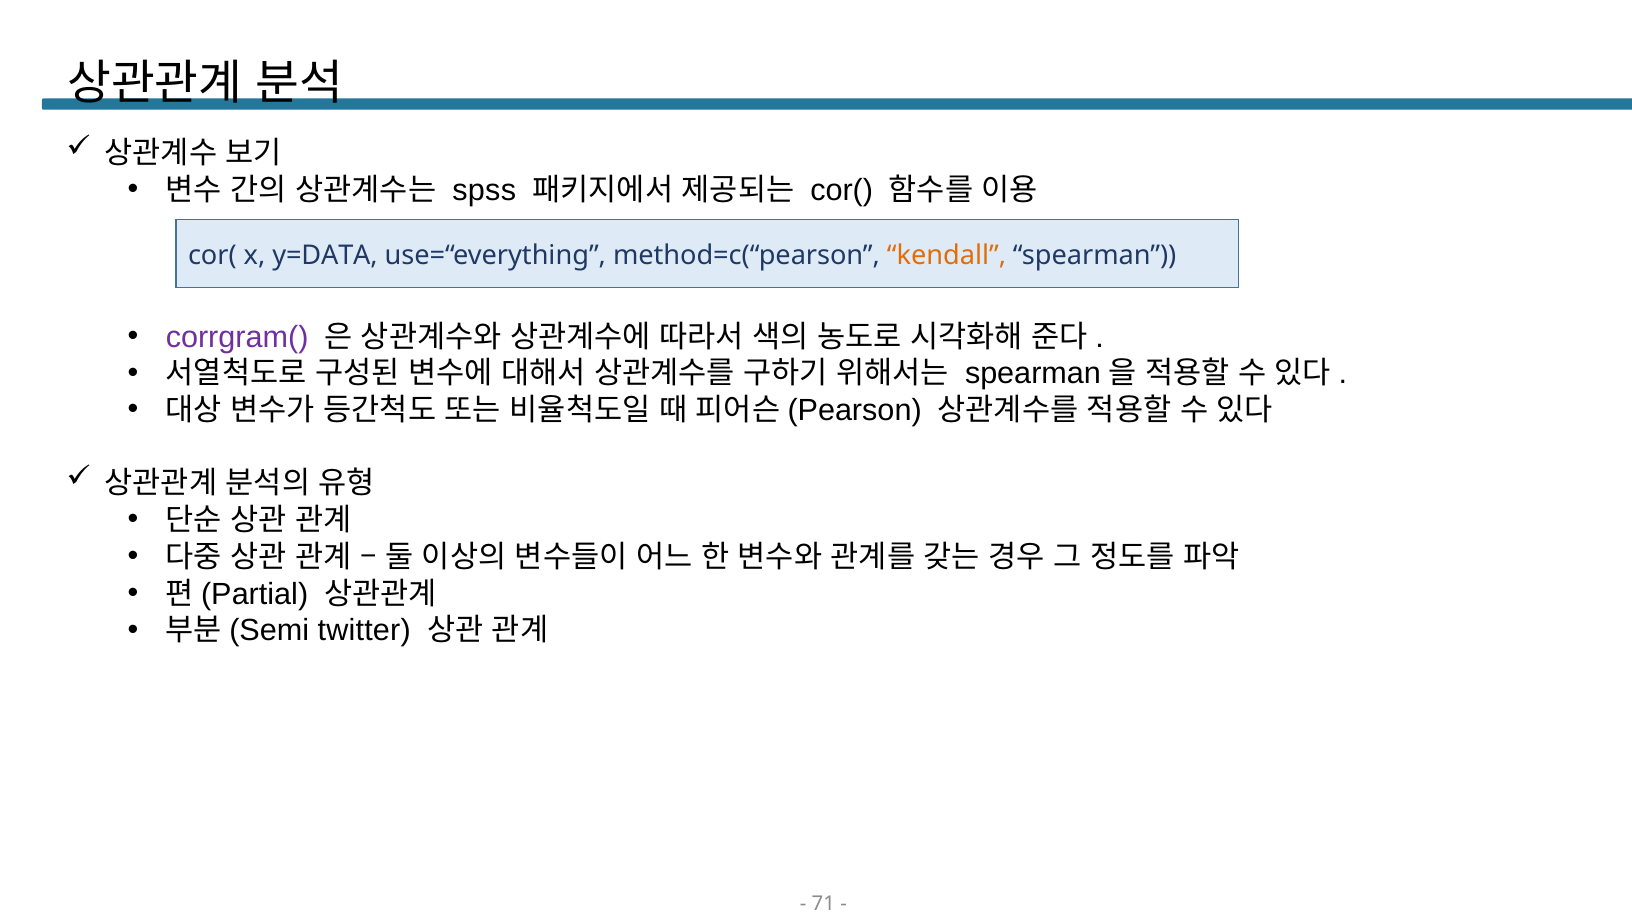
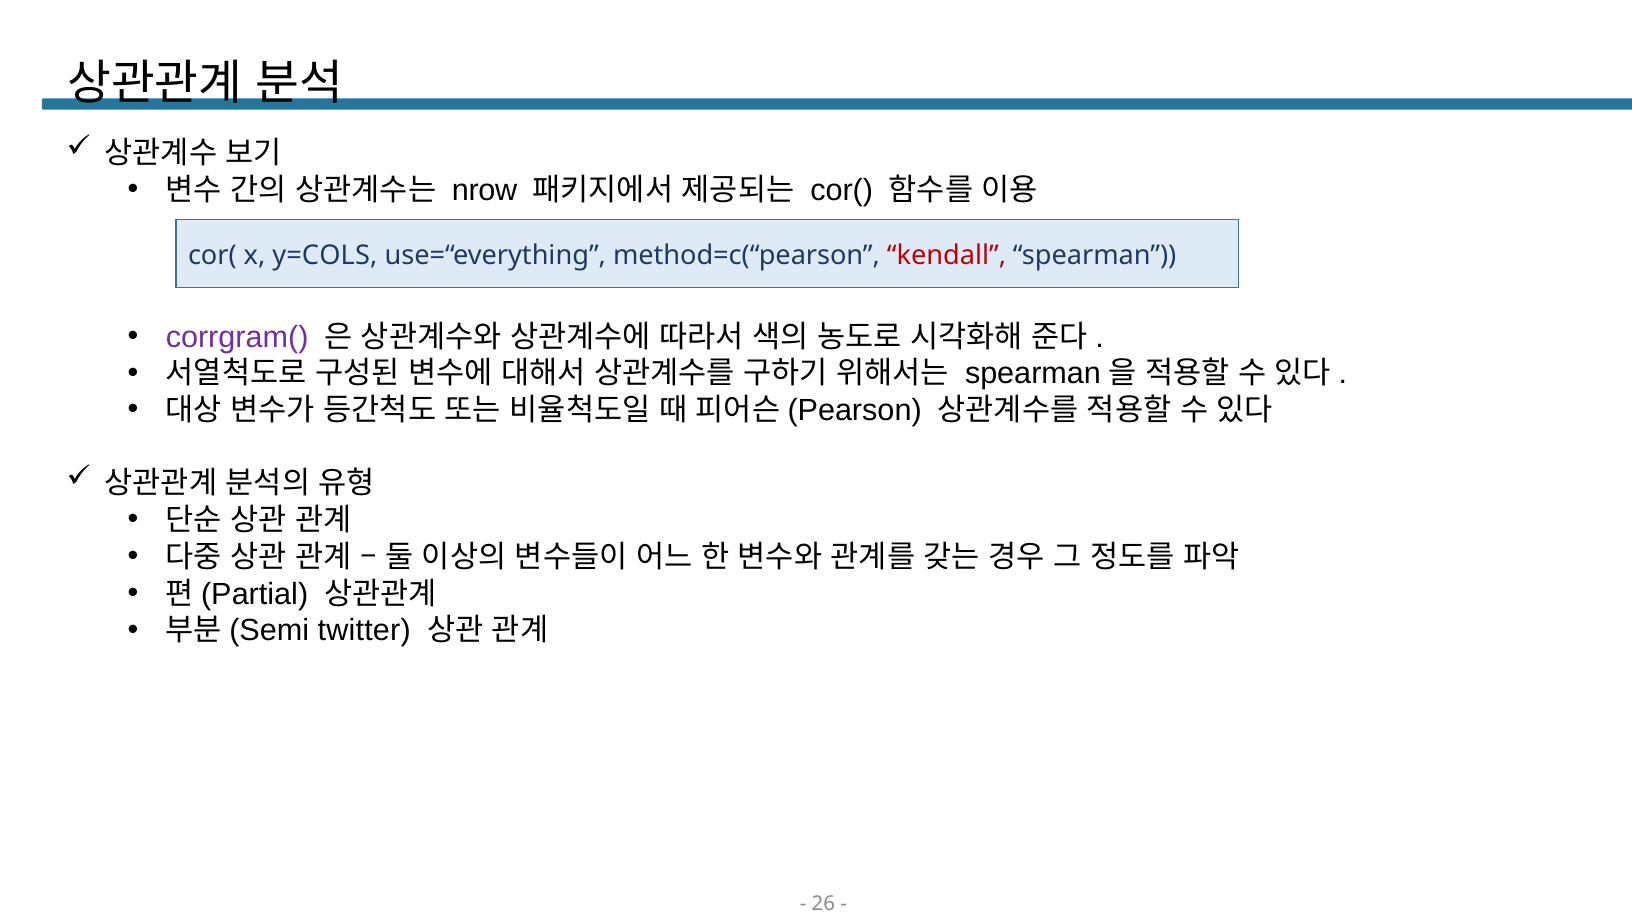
spss: spss -> nrow (484, 190)
y=DATA: y=DATA -> y=COLS (325, 255)
kendall colour: orange -> red (947, 255)
71: 71 -> 26 (823, 904)
